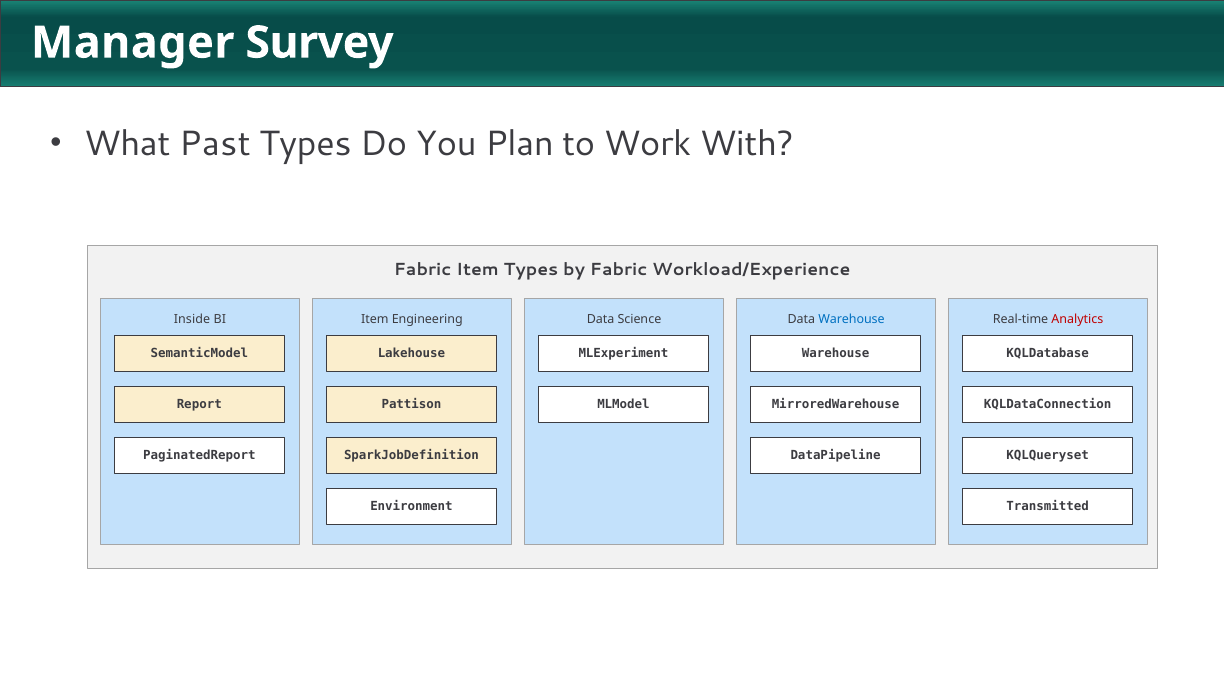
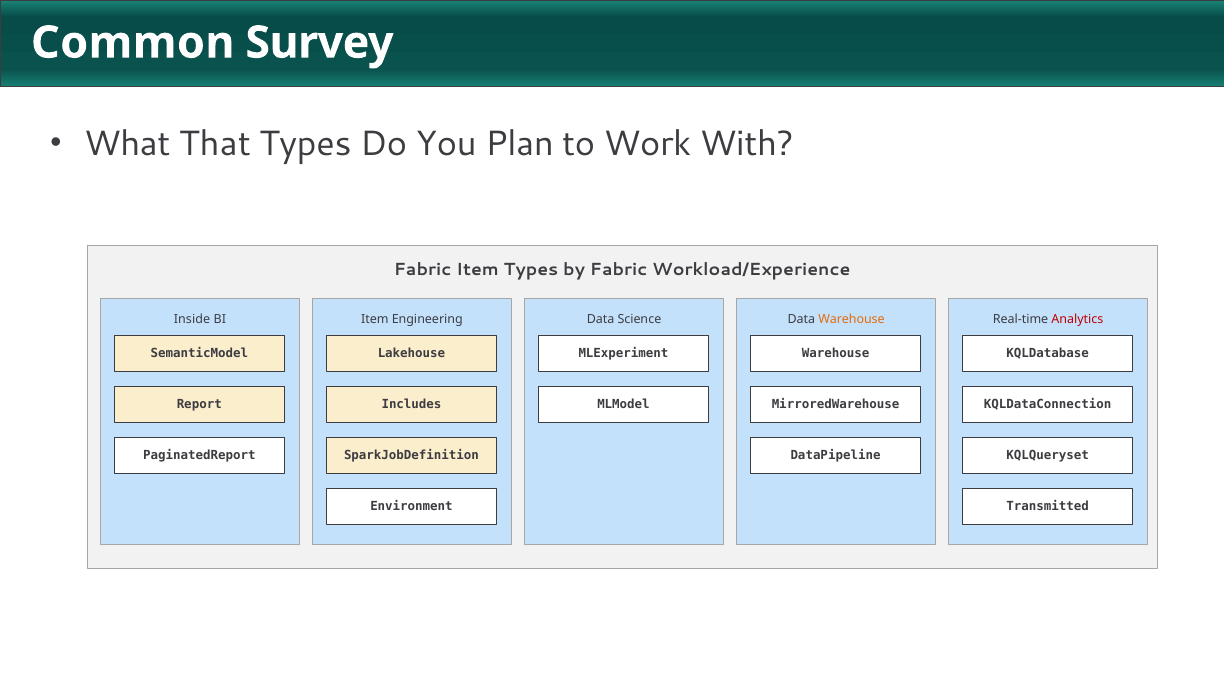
Manager: Manager -> Common (133, 43)
Past: Past -> That (215, 144)
Warehouse colour: blue -> orange (852, 319)
Pattison: Pattison -> Includes (411, 404)
